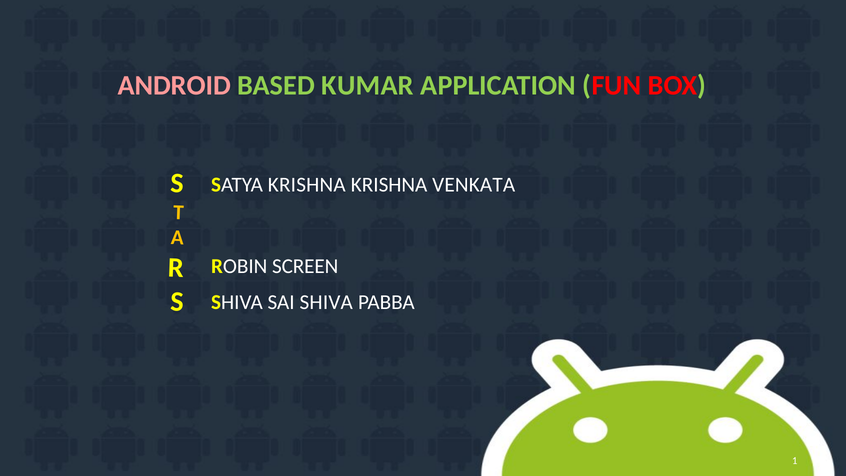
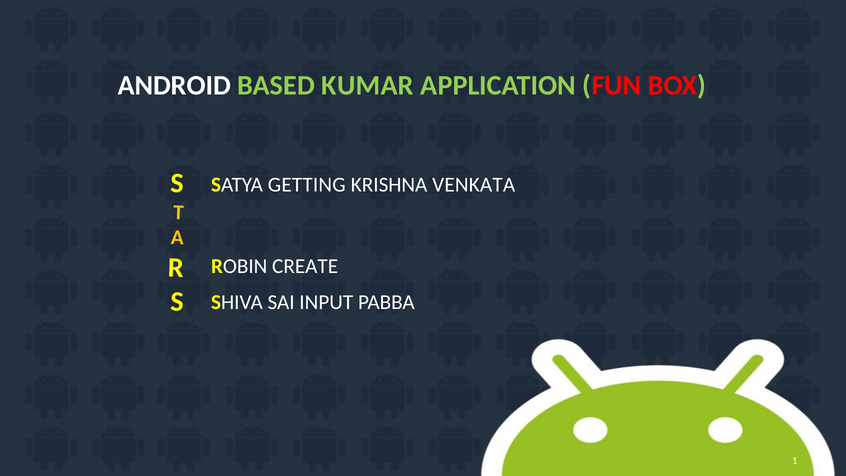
ANDROID colour: pink -> white (174, 85)
SATYA KRISHNA: KRISHNA -> GETTING (307, 185)
SCREEN: SCREEN -> CREATE (305, 266)
SAI SHIVA: SHIVA -> INPUT (326, 302)
